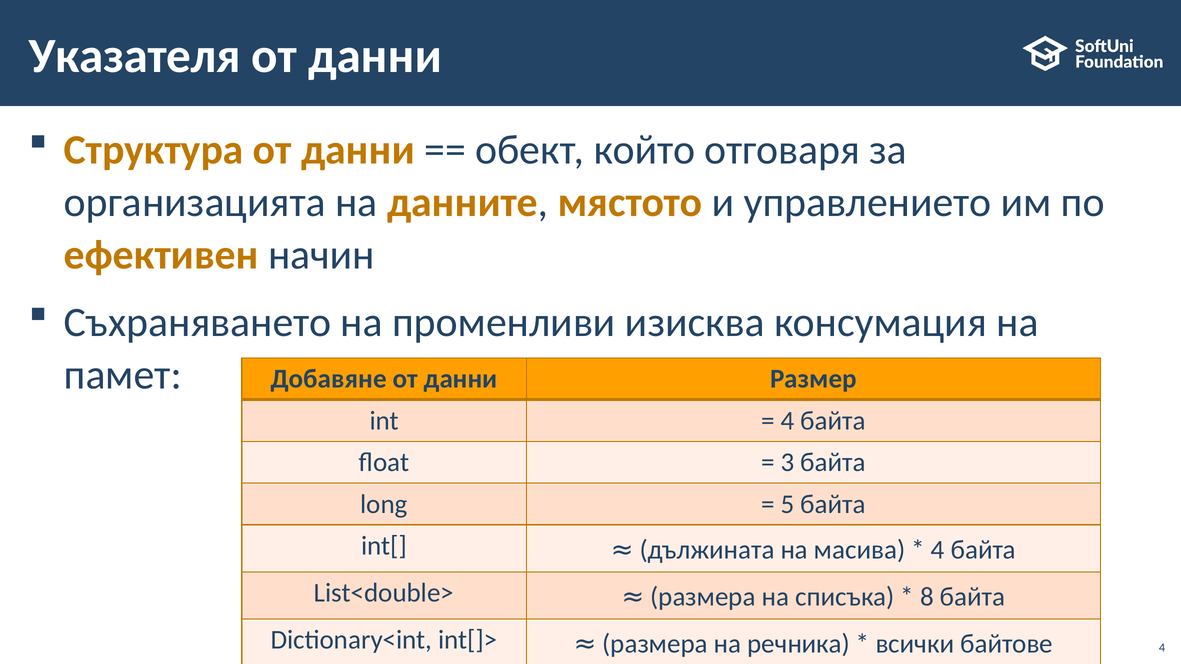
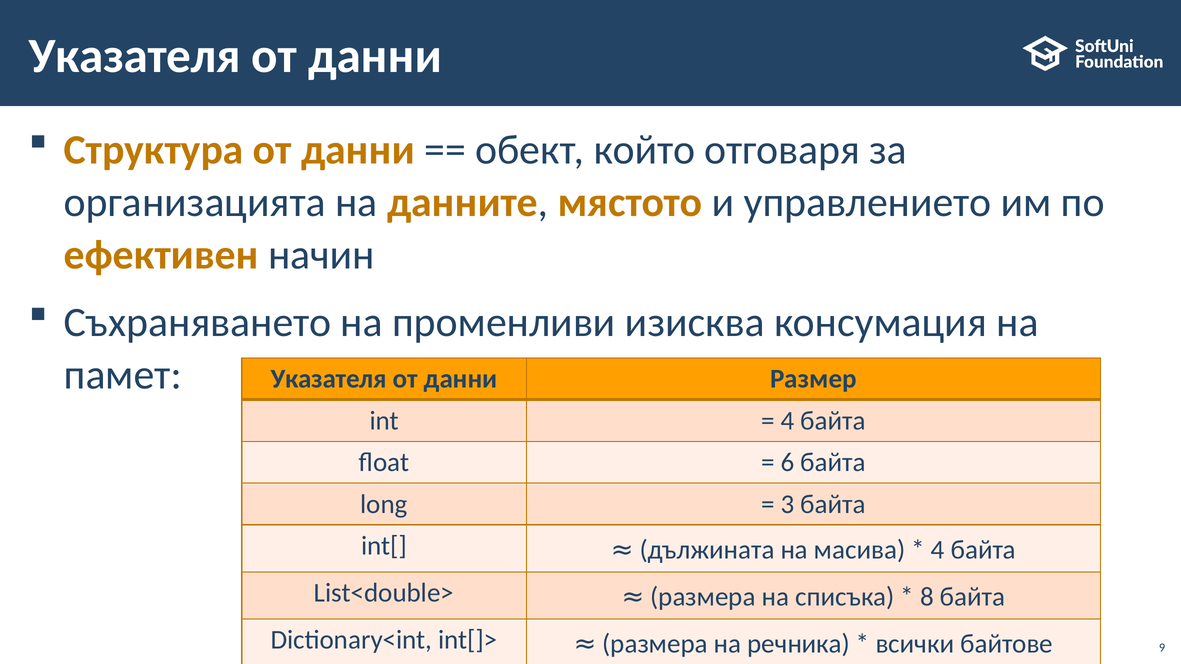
Добавяне: Добавяне -> Указателя (329, 379)
3: 3 -> 6 (787, 463)
5: 5 -> 3 (787, 504)
байтове 4: 4 -> 9 (1162, 648)
